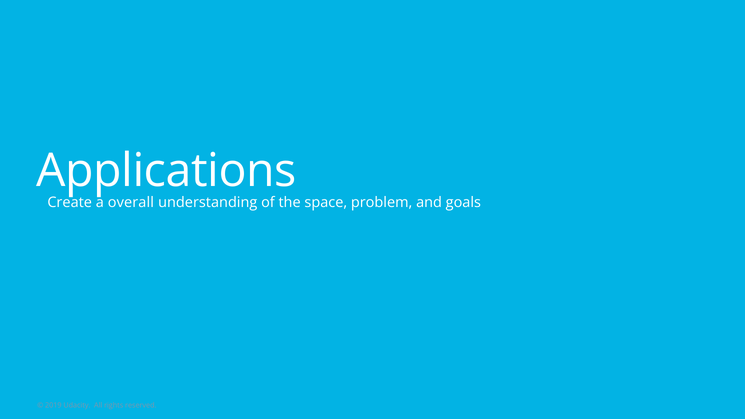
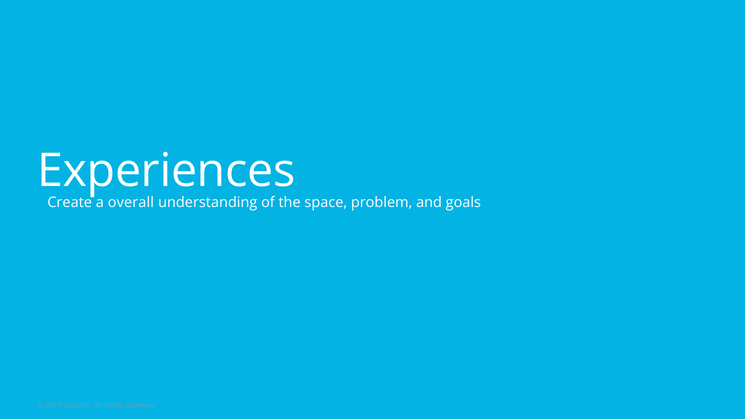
Applications: Applications -> Experiences (166, 171)
